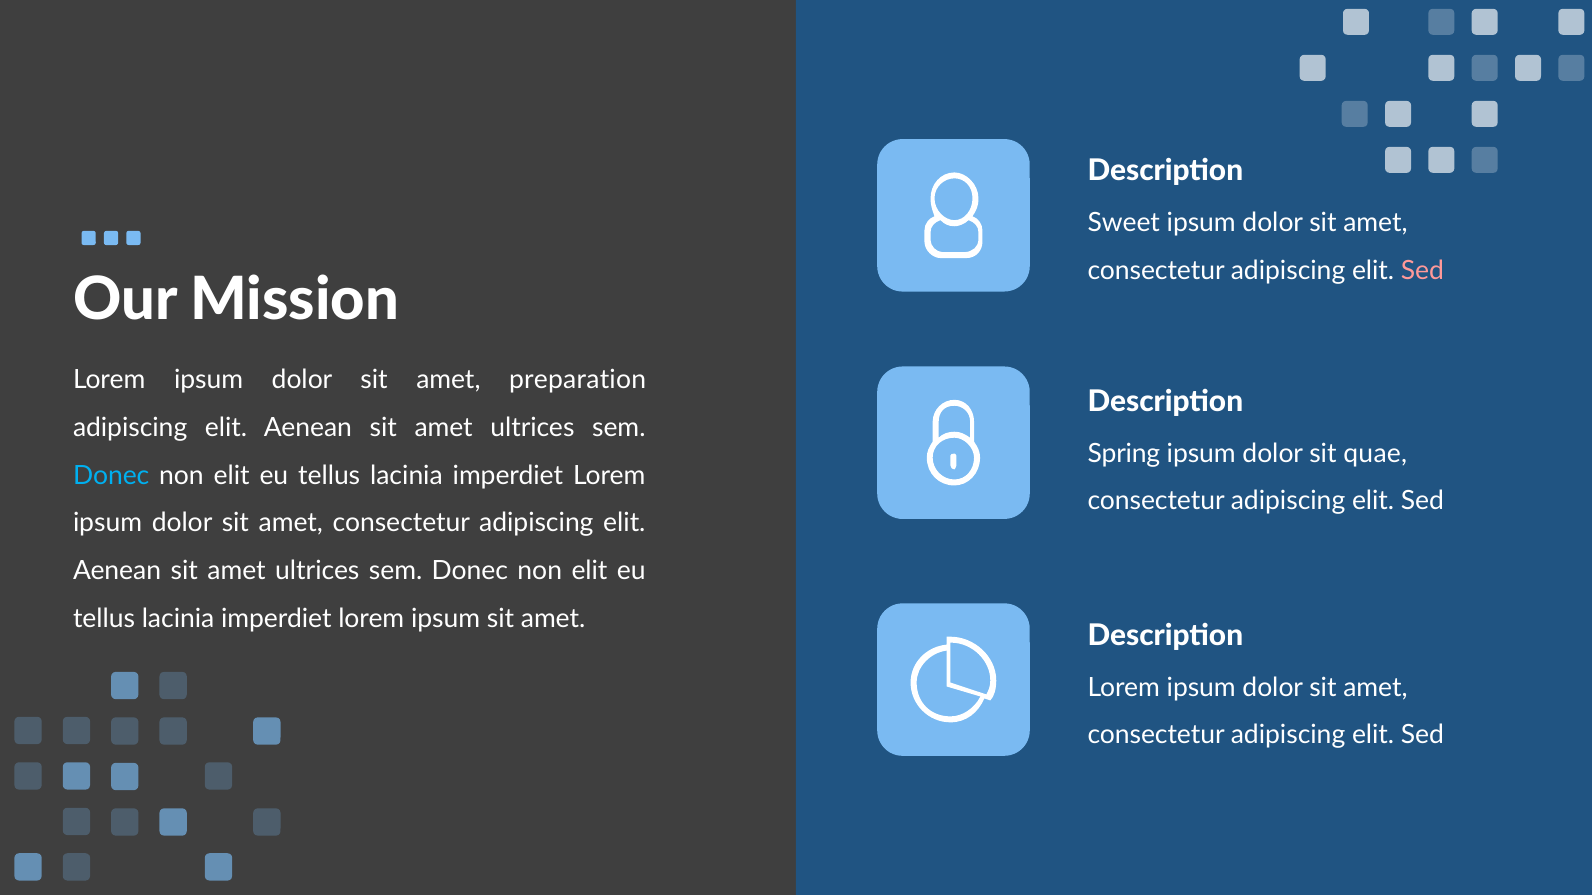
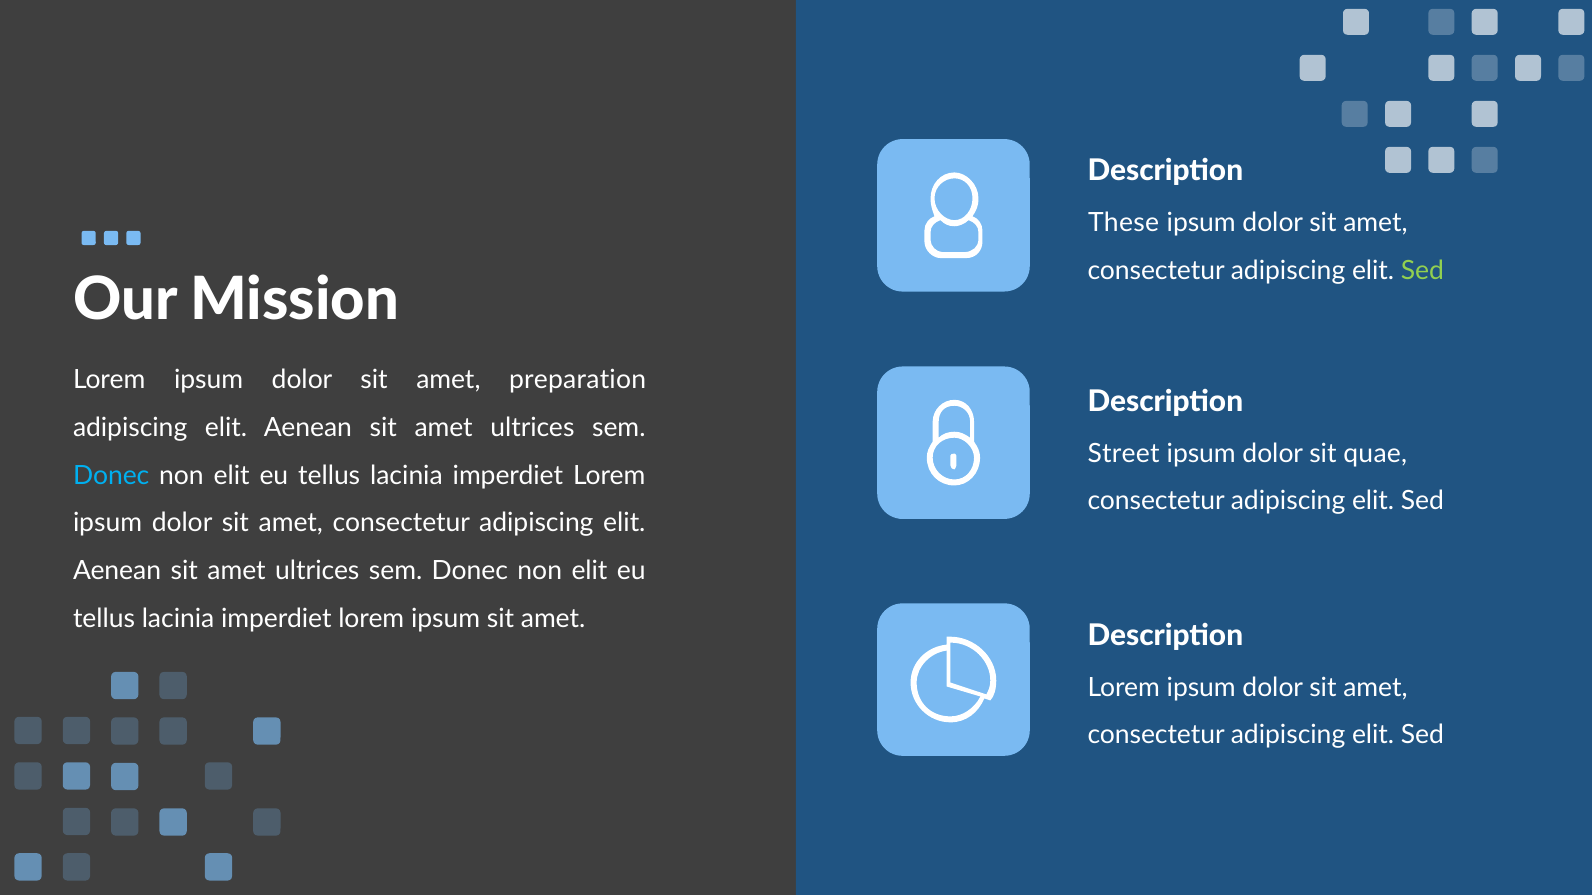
Sweet: Sweet -> These (1124, 223)
Sed colour: pink -> light green (1422, 270)
Spring: Spring -> Street (1124, 454)
